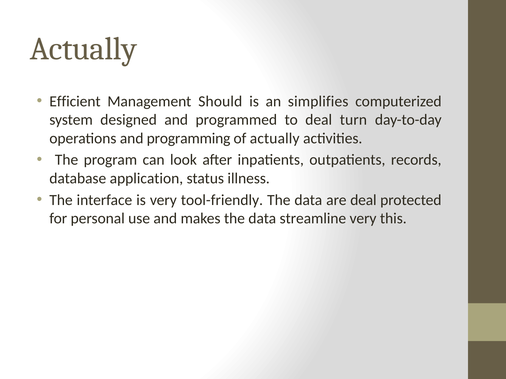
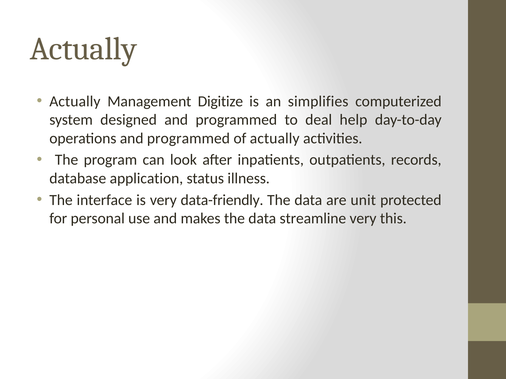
Efficient: Efficient -> Actually (75, 101)
Should: Should -> Digitize (220, 101)
turn: turn -> help (353, 120)
operations and programming: programming -> programmed (188, 138)
tool-friendly: tool-friendly -> data-friendly (222, 200)
are deal: deal -> unit (363, 200)
